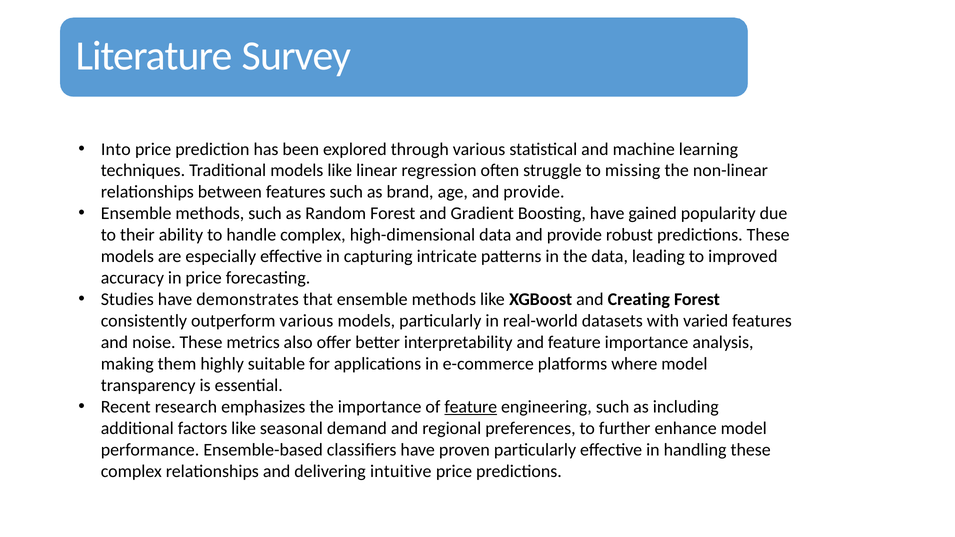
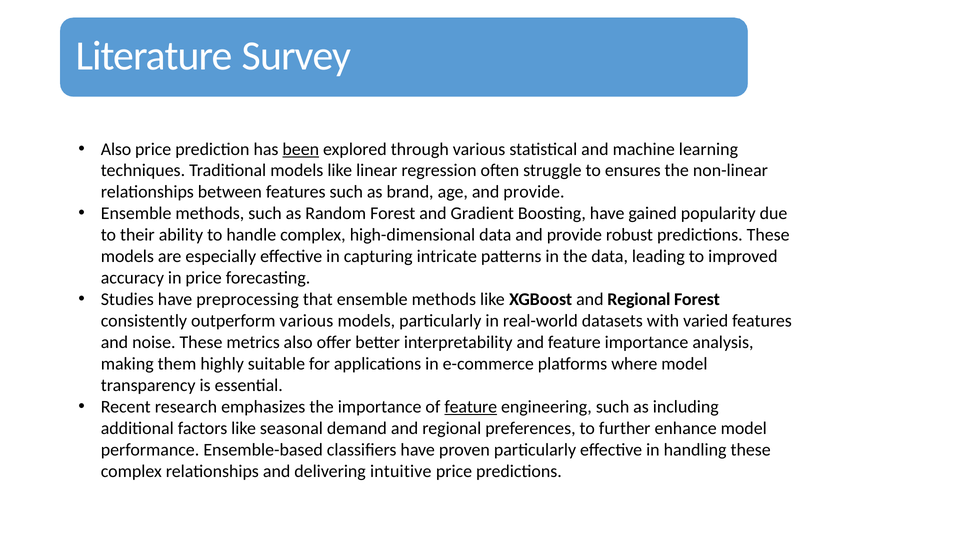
Into: Into -> Also (116, 149)
been underline: none -> present (301, 149)
missing: missing -> ensures (633, 171)
demonstrates: demonstrates -> preprocessing (248, 300)
XGBoost and Creating: Creating -> Regional (639, 300)
